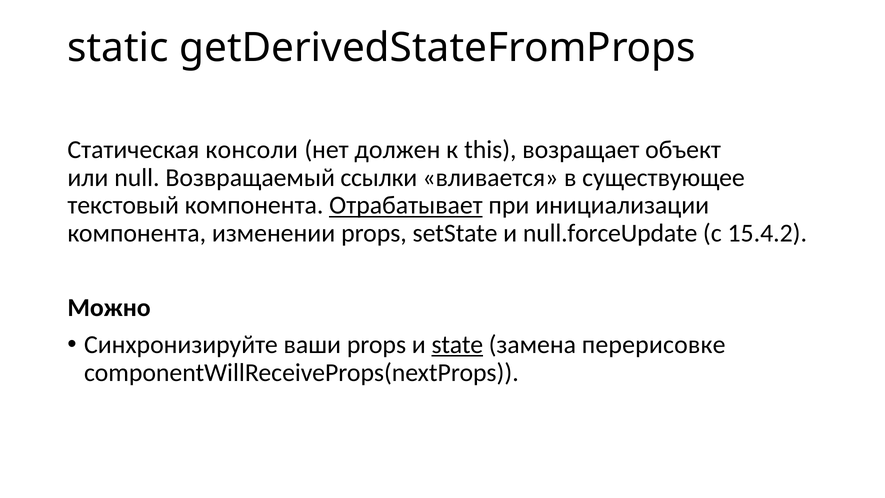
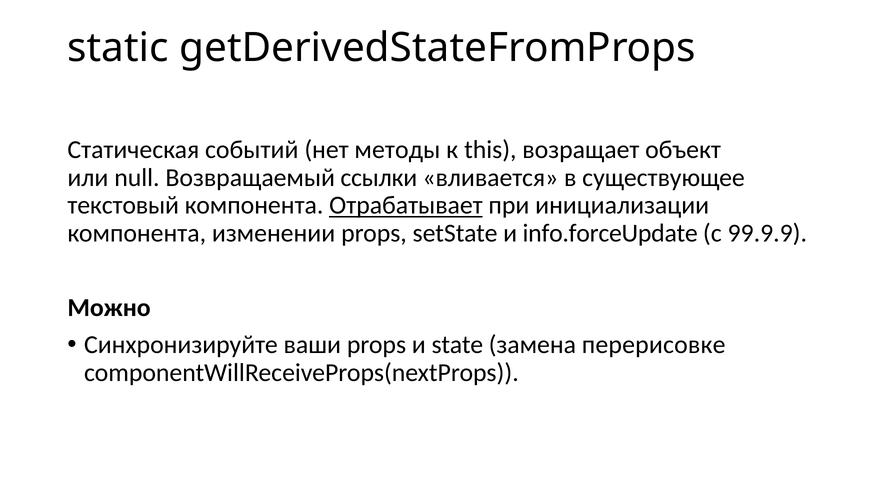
консоли: консоли -> событий (252, 150)
должен: должен -> методы (397, 150)
null.forceUpdate: null.forceUpdate -> info.forceUpdate (610, 233)
15.4.2: 15.4.2 -> 99.9.9 (767, 233)
state underline: present -> none (457, 345)
